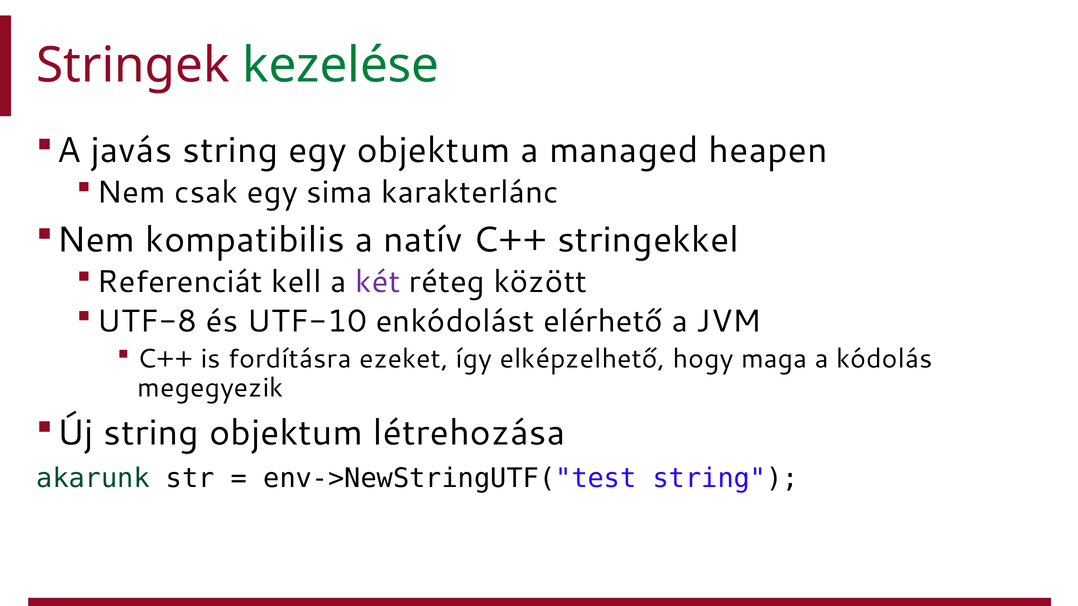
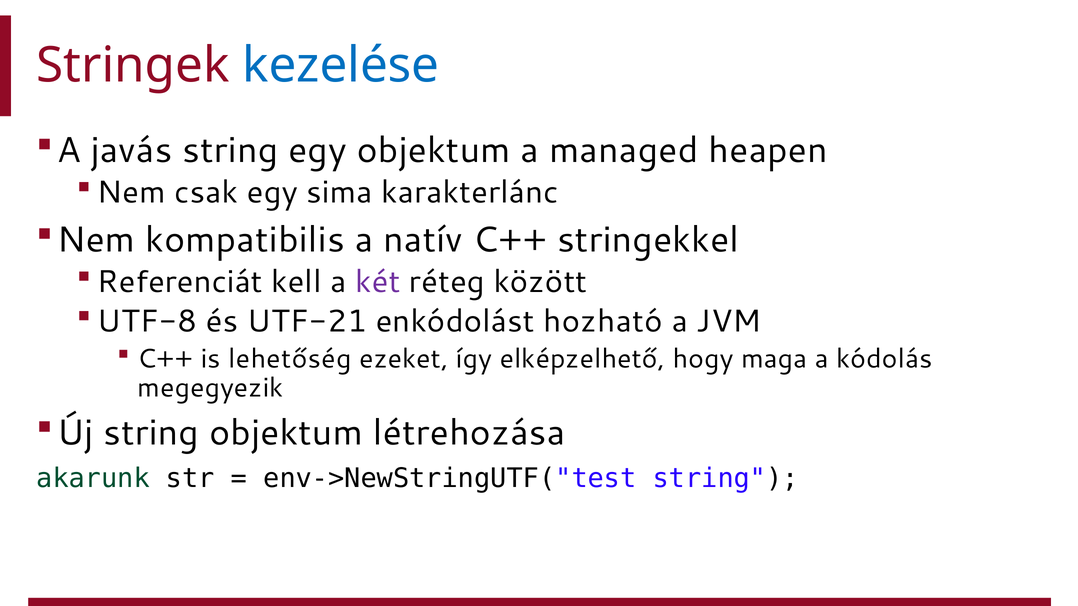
kezelése colour: green -> blue (341, 66)
UTF-10: UTF-10 -> UTF-21 (307, 322)
elérhető: elérhető -> hozható (603, 322)
fordításra: fordításra -> lehetőség (290, 359)
